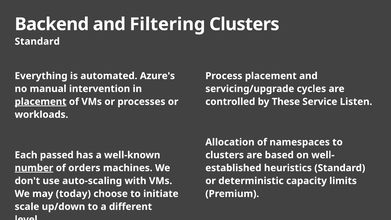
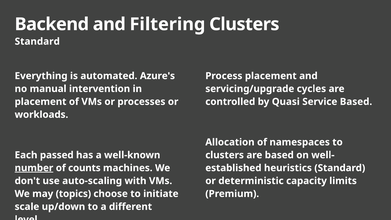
placement underline: present -> none (41, 102)
These: These -> Quasi (286, 102)
Service Listen: Listen -> Based (356, 102)
orders: orders -> counts (84, 168)
today: today -> topics (73, 194)
